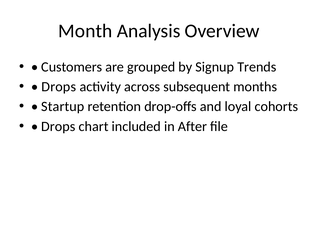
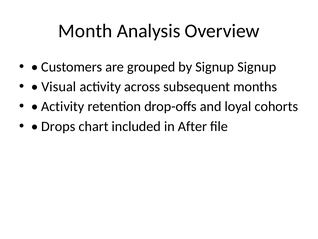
Signup Trends: Trends -> Signup (257, 67)
Drops: Drops -> Visual (59, 87)
Startup: Startup -> Activity (63, 106)
